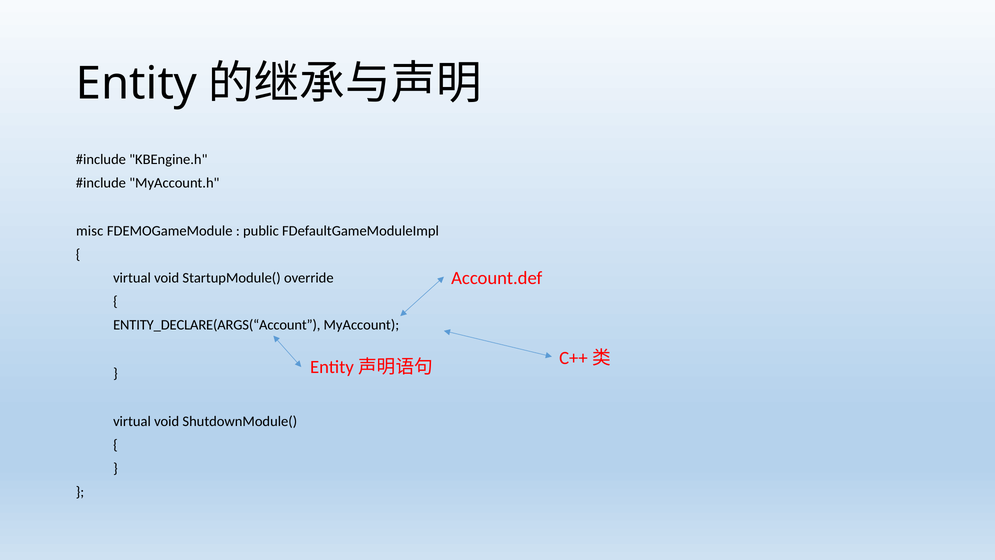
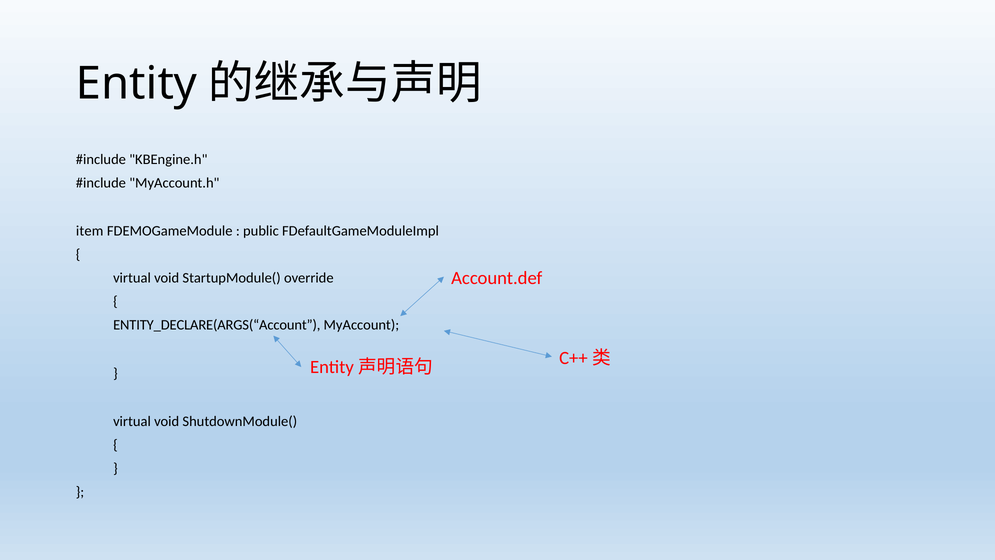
misc: misc -> item (90, 231)
